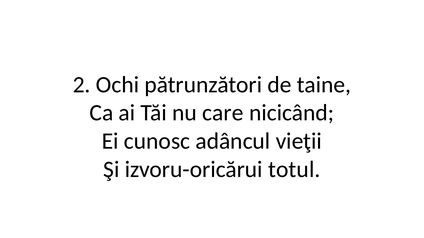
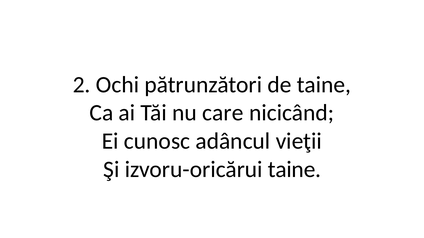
izvoru-oricărui totul: totul -> taine (294, 170)
